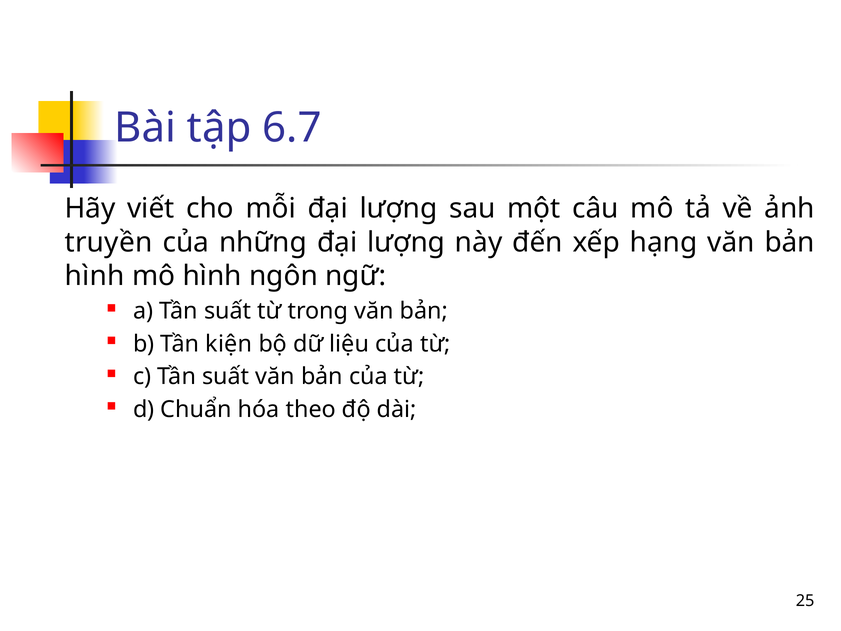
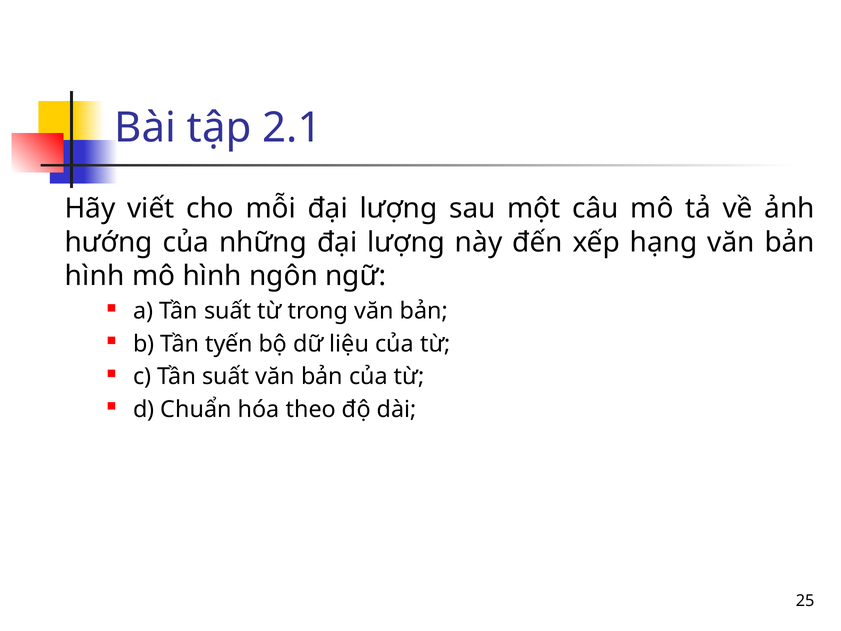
6.7: 6.7 -> 2.1 (292, 128)
truyền: truyền -> hướng (109, 242)
kiện: kiện -> tyến (229, 344)
